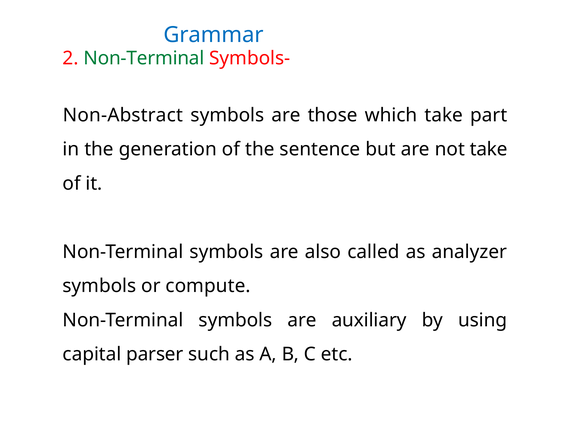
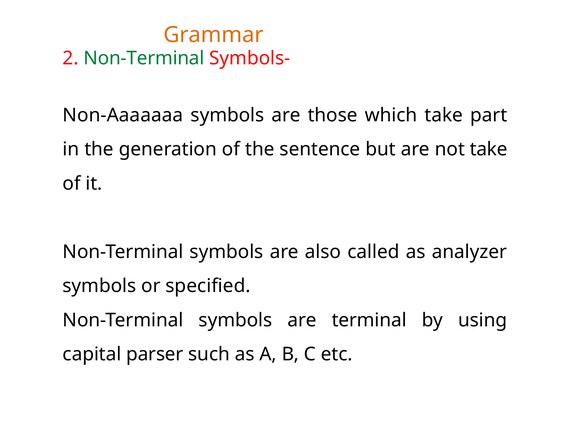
Grammar colour: blue -> orange (213, 35)
Non-Abstract: Non-Abstract -> Non-Aaaaaaa (123, 115)
compute: compute -> specified (208, 286)
auxiliary: auxiliary -> terminal (369, 320)
